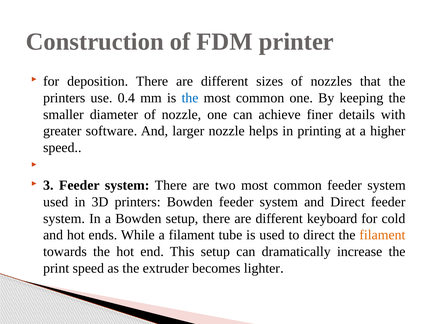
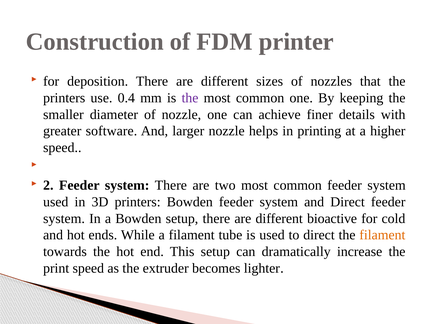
the colour: blue -> purple (190, 98)
3: 3 -> 2 (48, 185)
keyboard: keyboard -> bioactive (332, 219)
